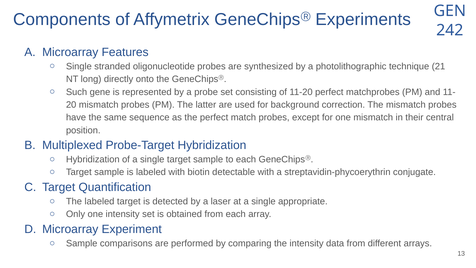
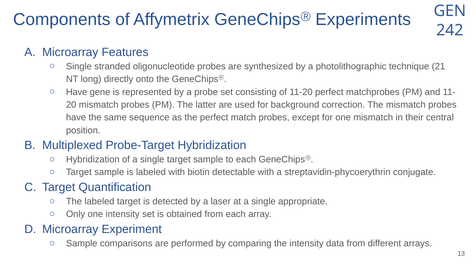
Such: Such -> Have (77, 92)
